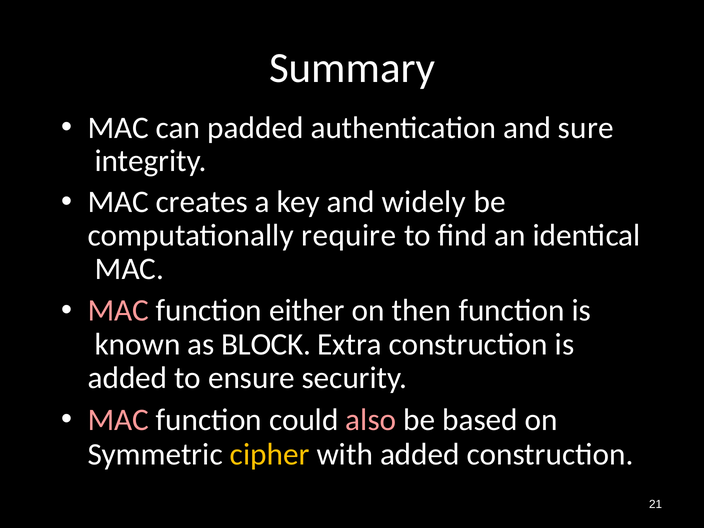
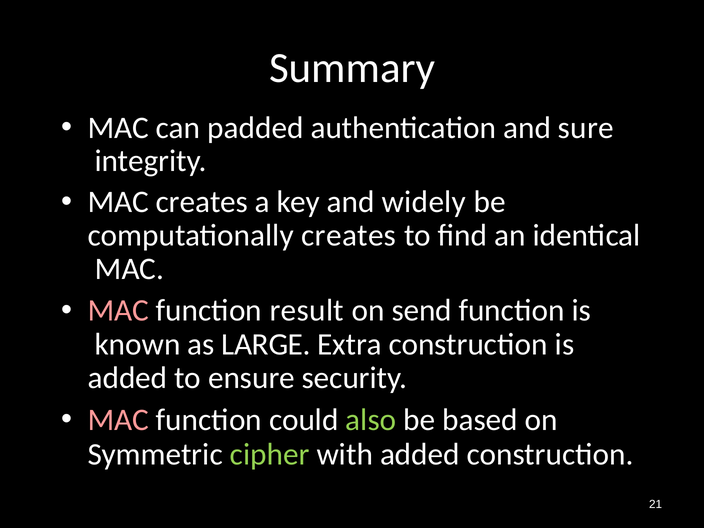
computationally require: require -> creates (349, 235)
either: either -> result (307, 310)
then: then -> send (422, 310)
BLOCK: BLOCK -> LARGE (266, 344)
also colour: pink -> light green (371, 420)
cipher colour: yellow -> light green (270, 455)
